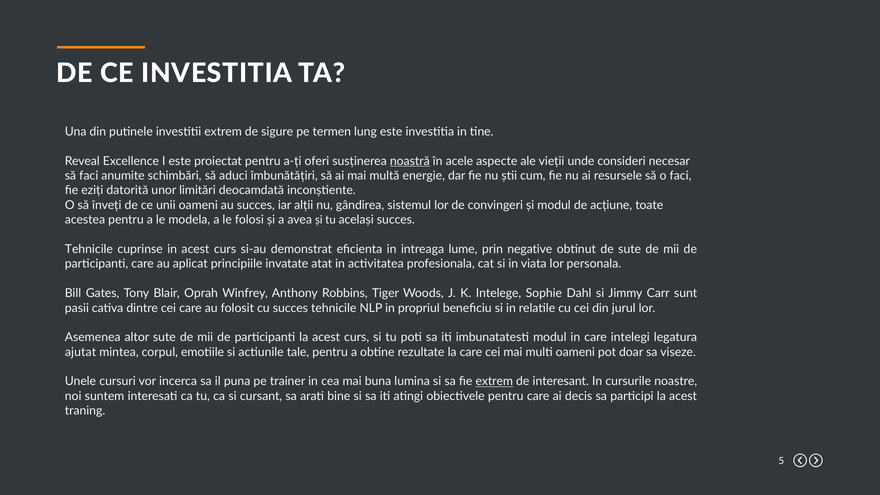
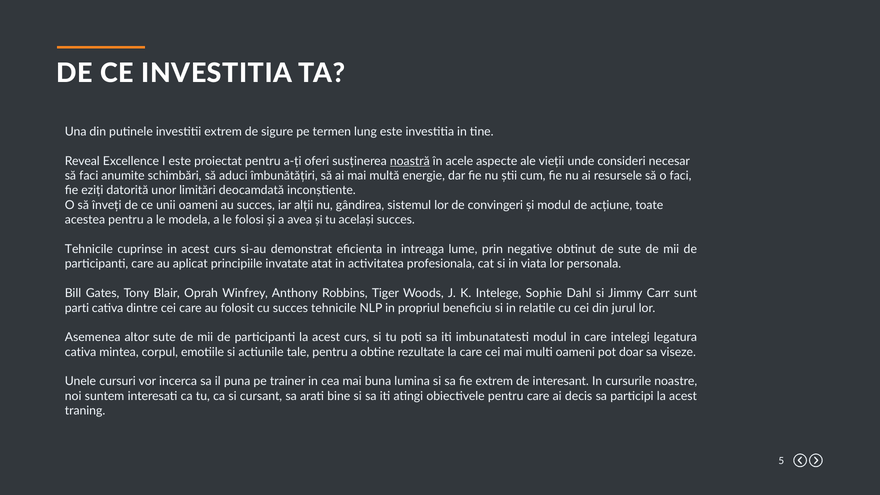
pasii: pasii -> parti (77, 308)
ajutat: ajutat -> cativa (81, 352)
extrem underline: present -> none (494, 381)
